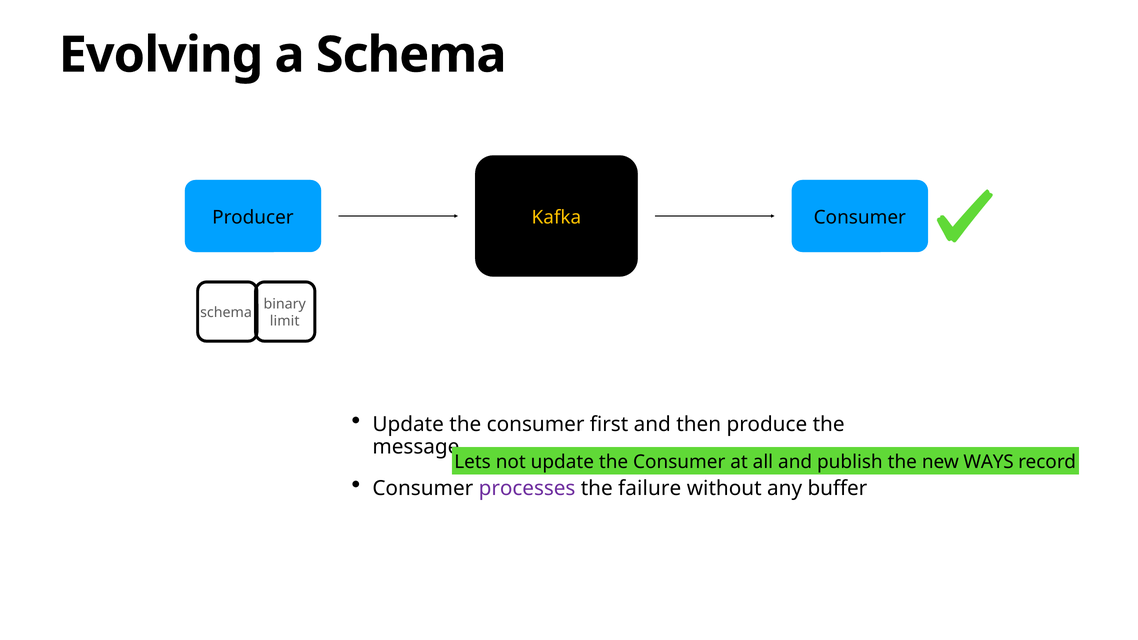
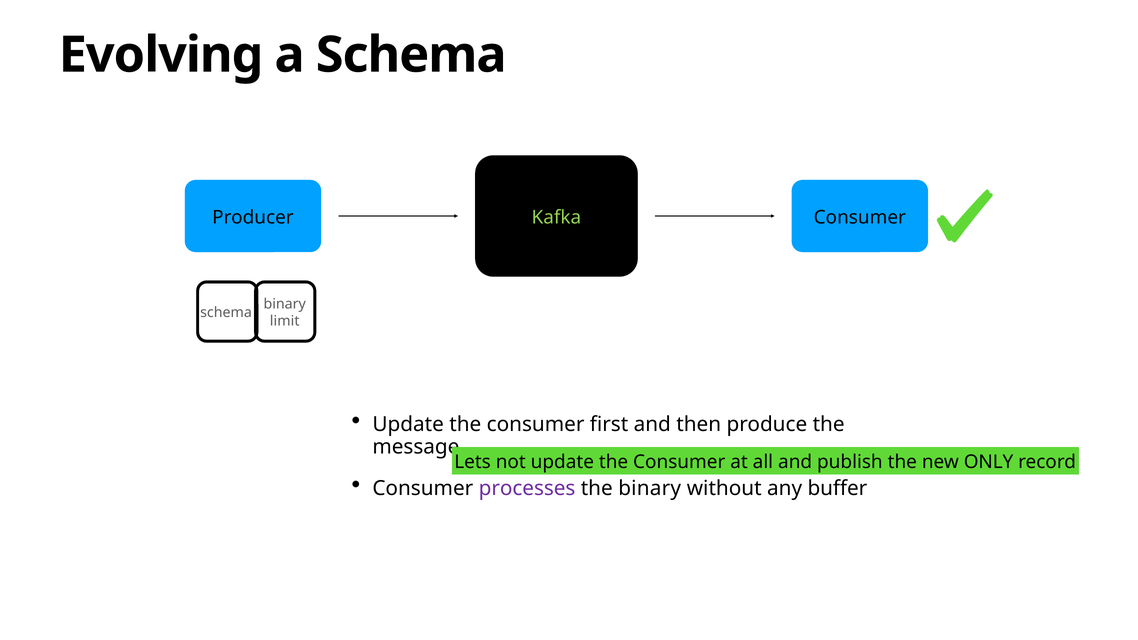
Kafka colour: yellow -> light green (556, 217)
WAYS: WAYS -> ONLY (989, 462)
the failure: failure -> binary (650, 488)
